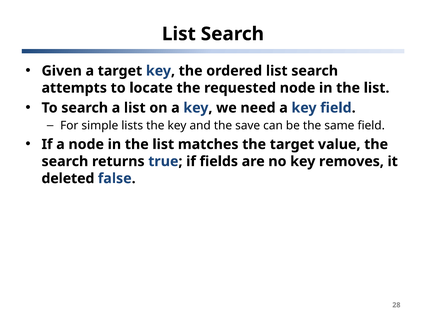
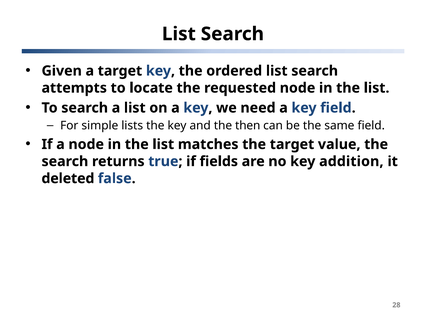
save: save -> then (248, 125)
removes: removes -> addition (351, 161)
